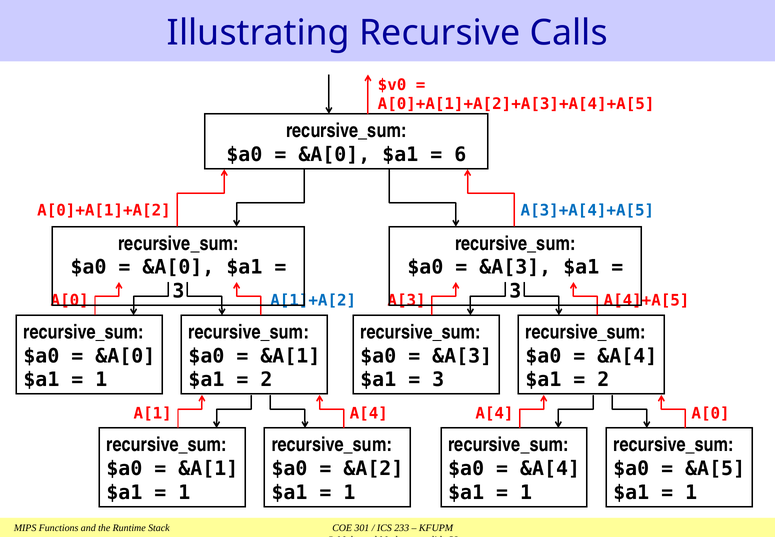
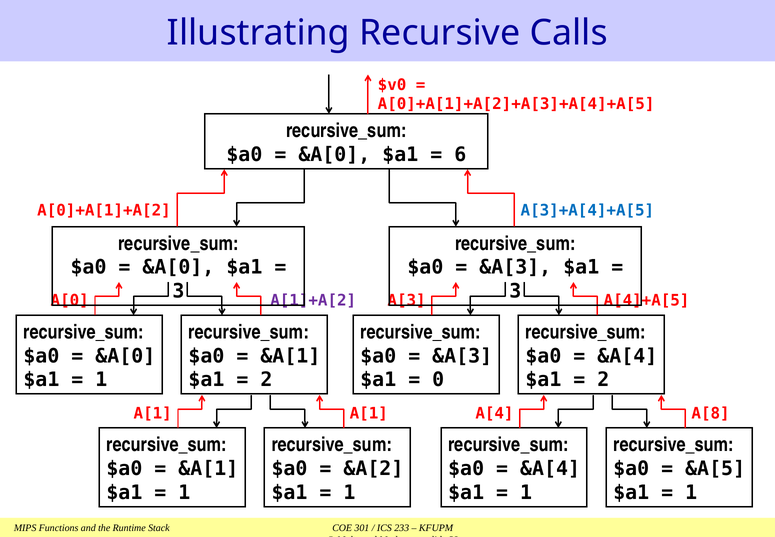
A[1]+A[2 colour: blue -> purple (313, 300)
3: 3 -> 0 (438, 380)
A[4: A[4 -> A[1 (369, 413)
A[0: A[0 -> A[8 (711, 413)
